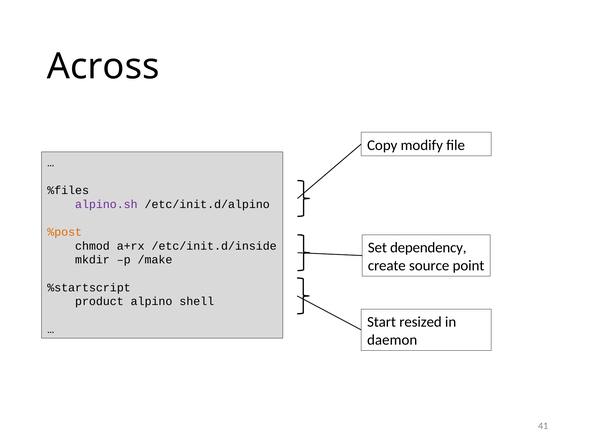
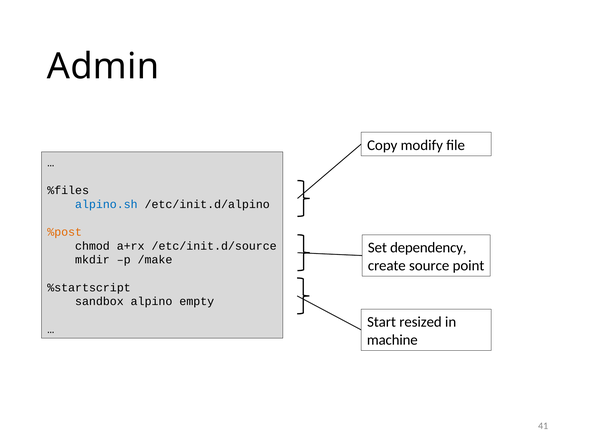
Across: Across -> Admin (103, 67)
alpino.sh colour: purple -> blue (106, 204)
/etc/init.d/inside: /etc/init.d/inside -> /etc/init.d/source (214, 246)
product: product -> sandbox (99, 302)
shell: shell -> empty (197, 302)
daemon: daemon -> machine (392, 340)
